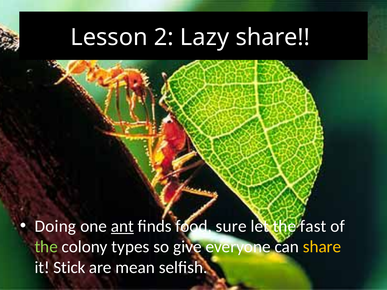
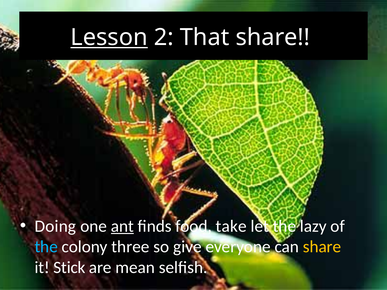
Lesson underline: none -> present (109, 37)
Lazy: Lazy -> That (205, 37)
sure: sure -> take (231, 226)
fast: fast -> lazy (313, 226)
the colour: light green -> light blue (46, 247)
types: types -> three (130, 247)
